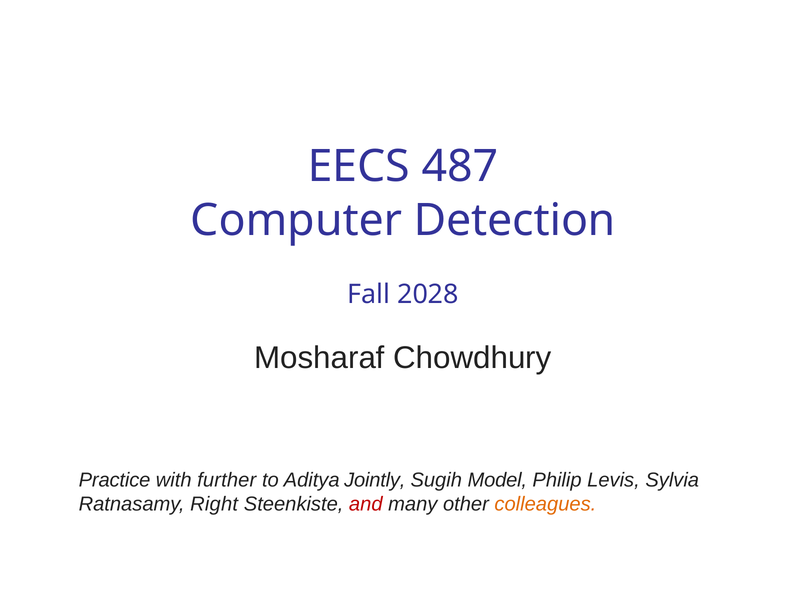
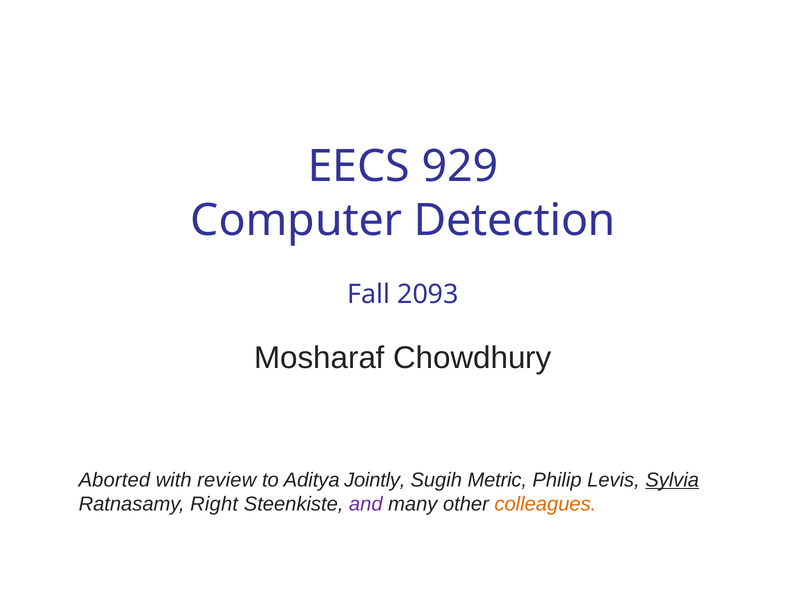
487: 487 -> 929 (460, 166)
2028: 2028 -> 2093 (428, 294)
Practice: Practice -> Aborted (114, 480)
further: further -> review (227, 480)
Model: Model -> Metric (497, 480)
Sylvia underline: none -> present (672, 480)
and colour: red -> purple (366, 504)
